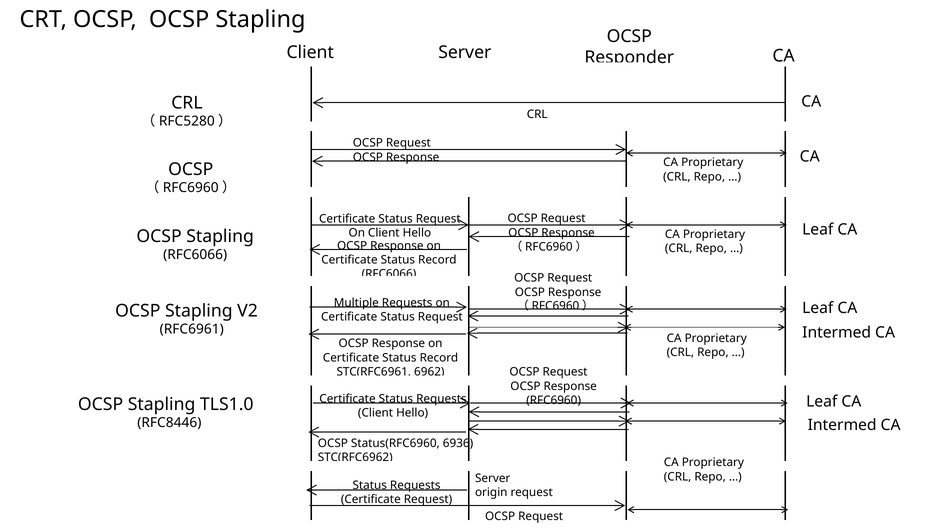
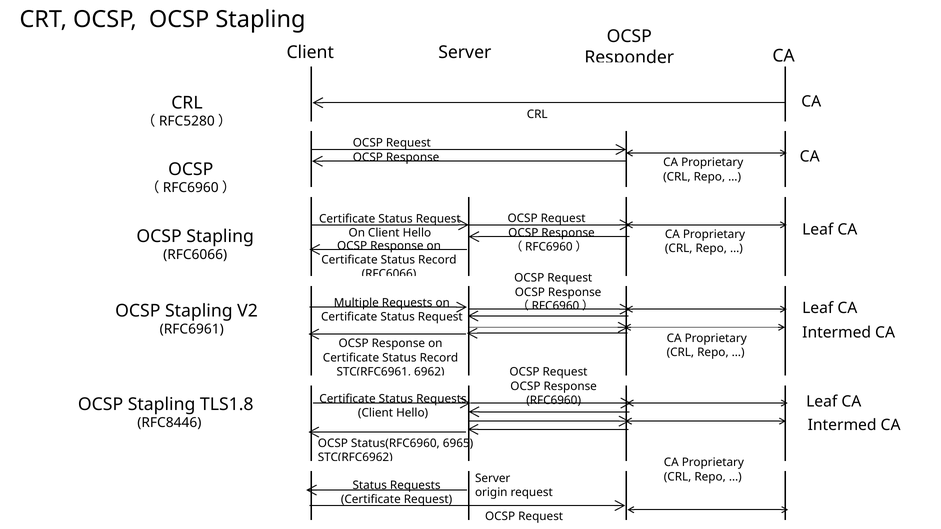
TLS1.0: TLS1.0 -> TLS1.8 (227, 405)
6936: 6936 -> 6965 (458, 443)
